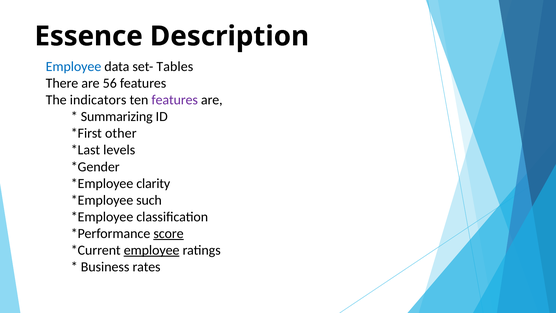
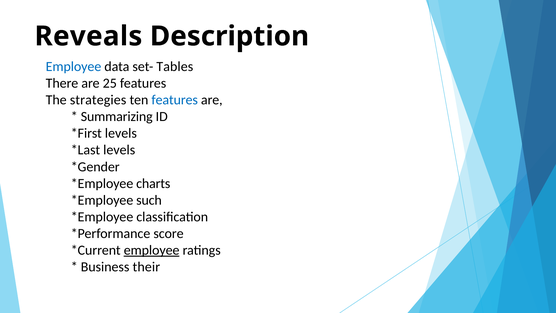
Essence: Essence -> Reveals (88, 36)
56: 56 -> 25 (110, 83)
indicators: indicators -> strategies (98, 100)
features colour: purple -> blue (175, 100)
other: other -> levels (121, 133)
clarity: clarity -> charts (153, 183)
score underline: present -> none (169, 233)
rates: rates -> their (146, 267)
